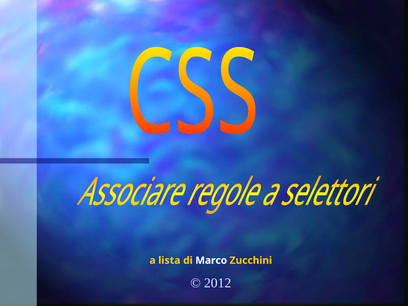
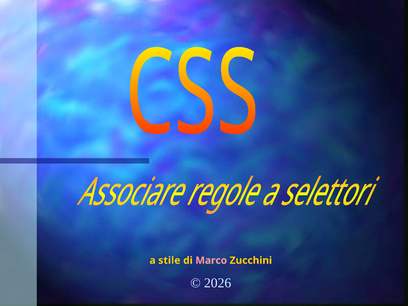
lista: lista -> stile (169, 260)
Marco colour: white -> pink (211, 260)
2012: 2012 -> 2026 (218, 283)
